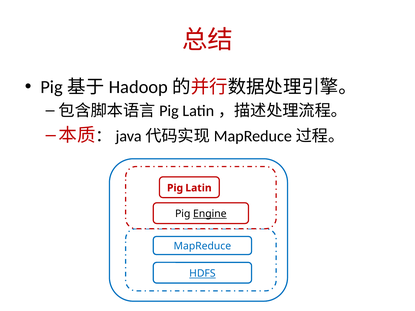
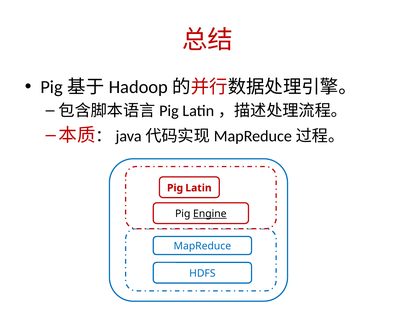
HDFS underline: present -> none (202, 274)
